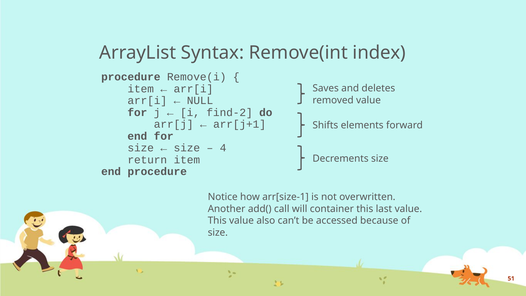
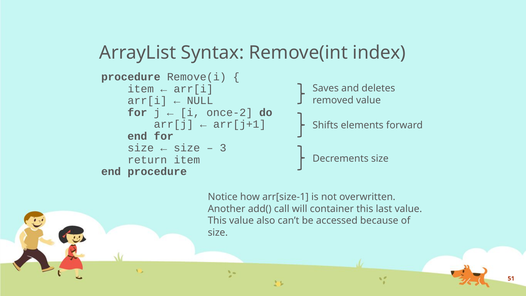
find-2: find-2 -> once-2 (230, 112)
4: 4 -> 3 (223, 148)
